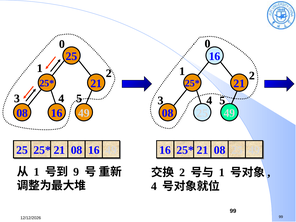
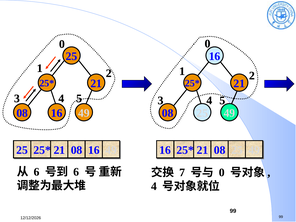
1: 1 -> 6 (37, 172)
9: 9 -> 6 (76, 172)
2: 2 -> 7 (182, 172)
1: 1 -> 0 (222, 172)
